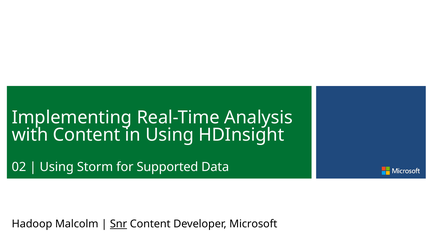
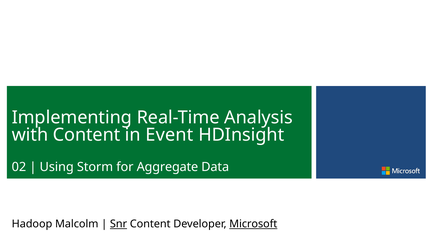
in Using: Using -> Event (170, 135)
Supported: Supported -> Aggregate (167, 167)
Microsoft underline: none -> present (253, 224)
